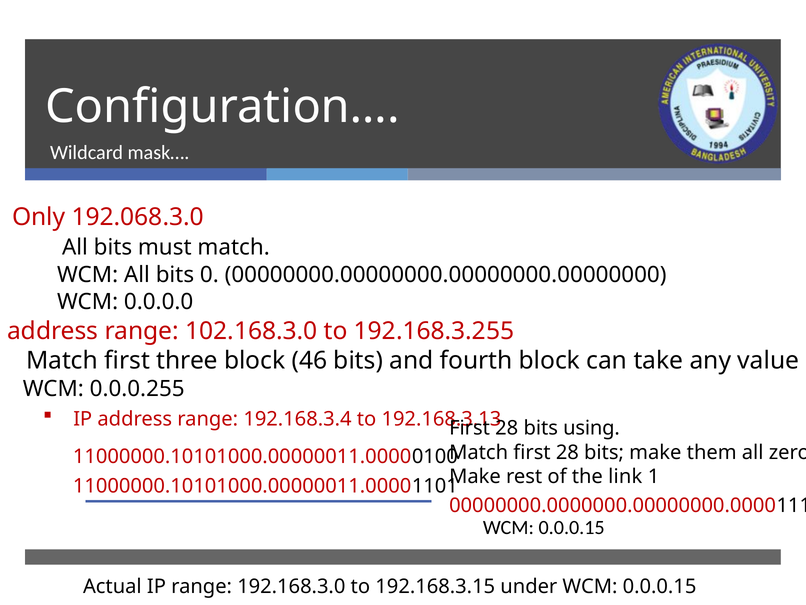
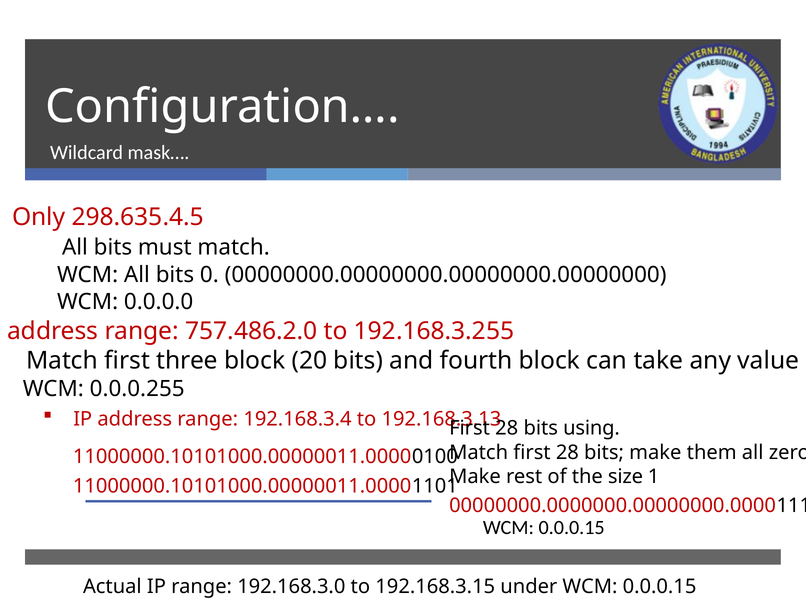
192.068.3.0: 192.068.3.0 -> 298.635.4.5 (138, 217)
102.168.3.0: 102.168.3.0 -> 757.486.2.0 (251, 331)
46: 46 -> 20 (309, 360)
link: link -> size (625, 476)
